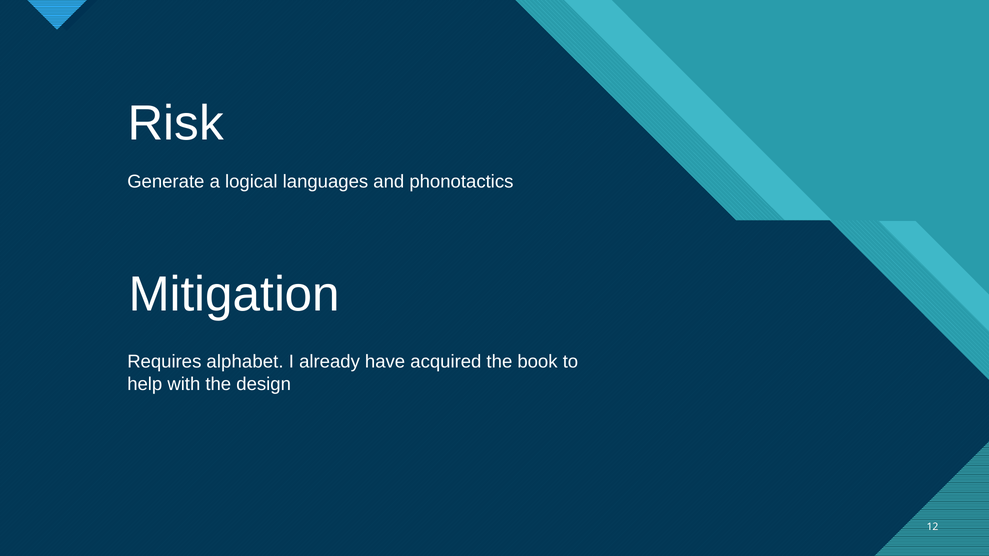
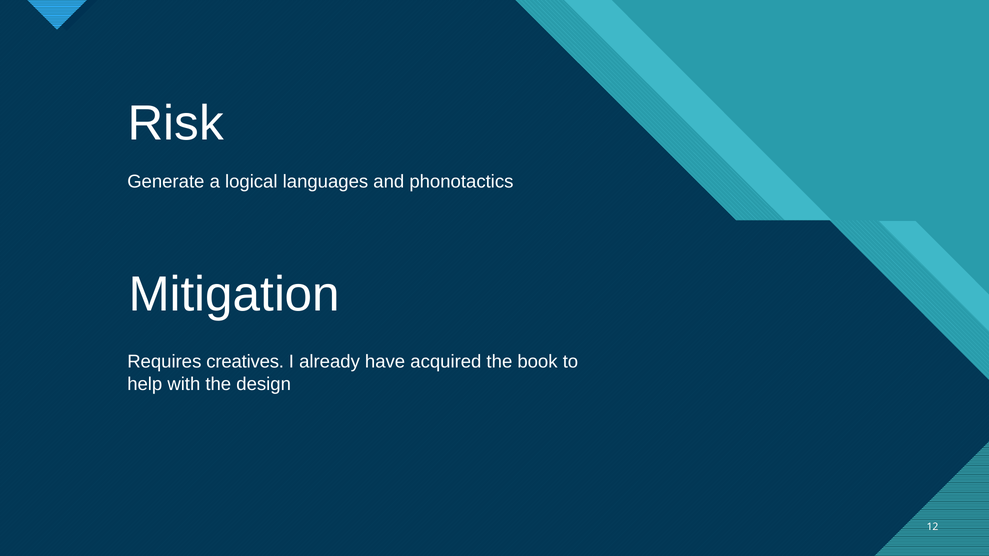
alphabet: alphabet -> creatives (245, 362)
